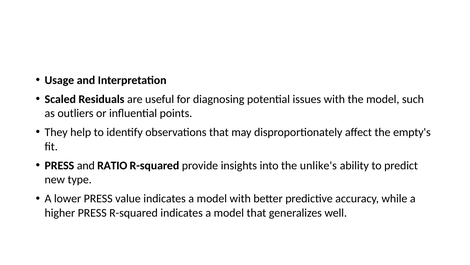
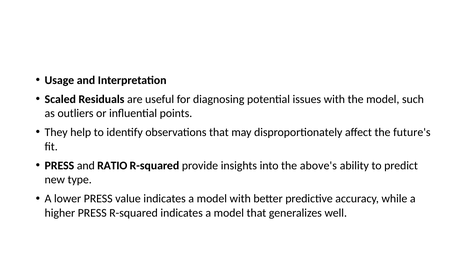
empty's: empty's -> future's (412, 132)
unlike's: unlike's -> above's (318, 165)
